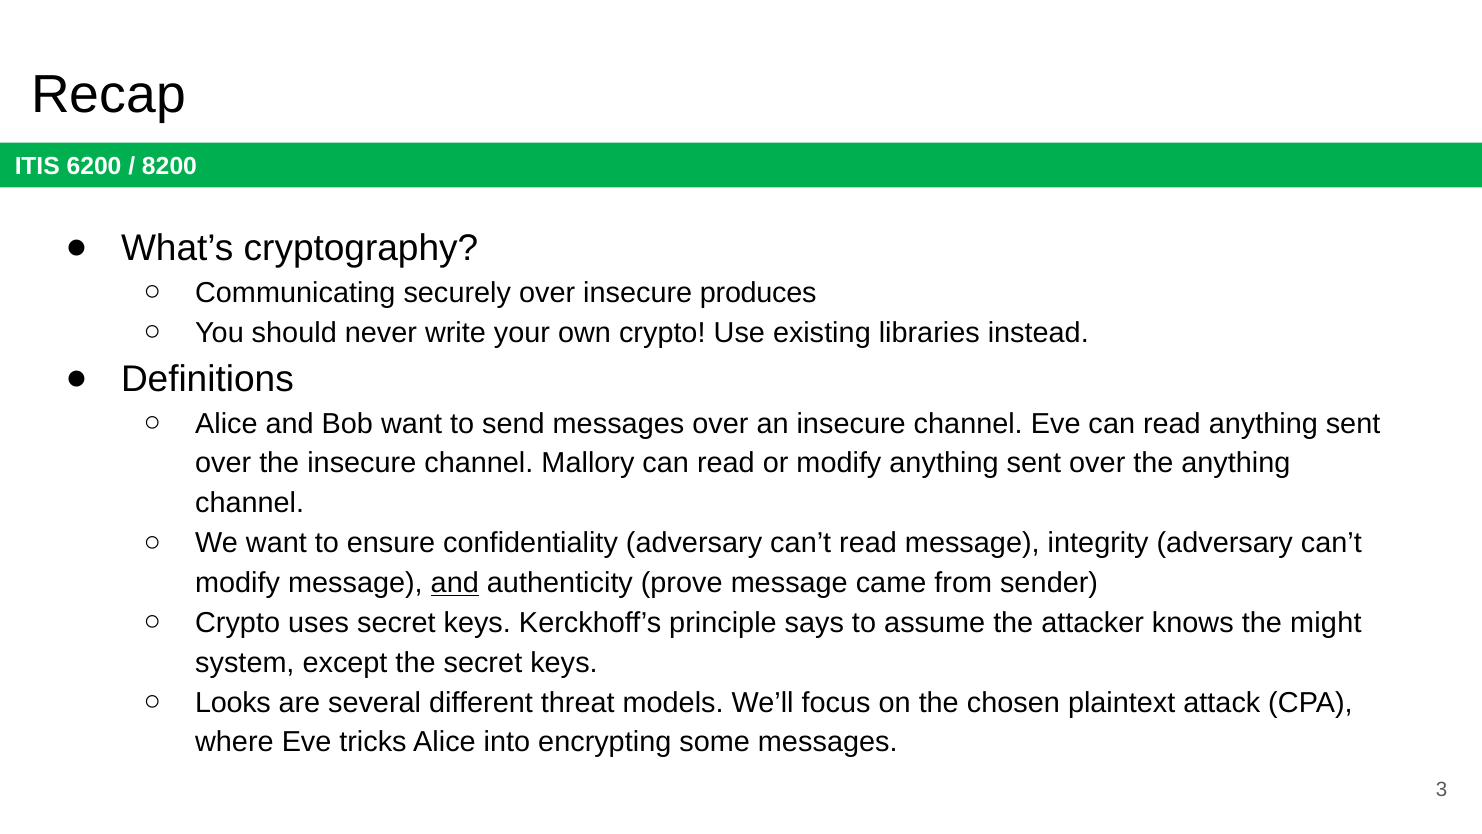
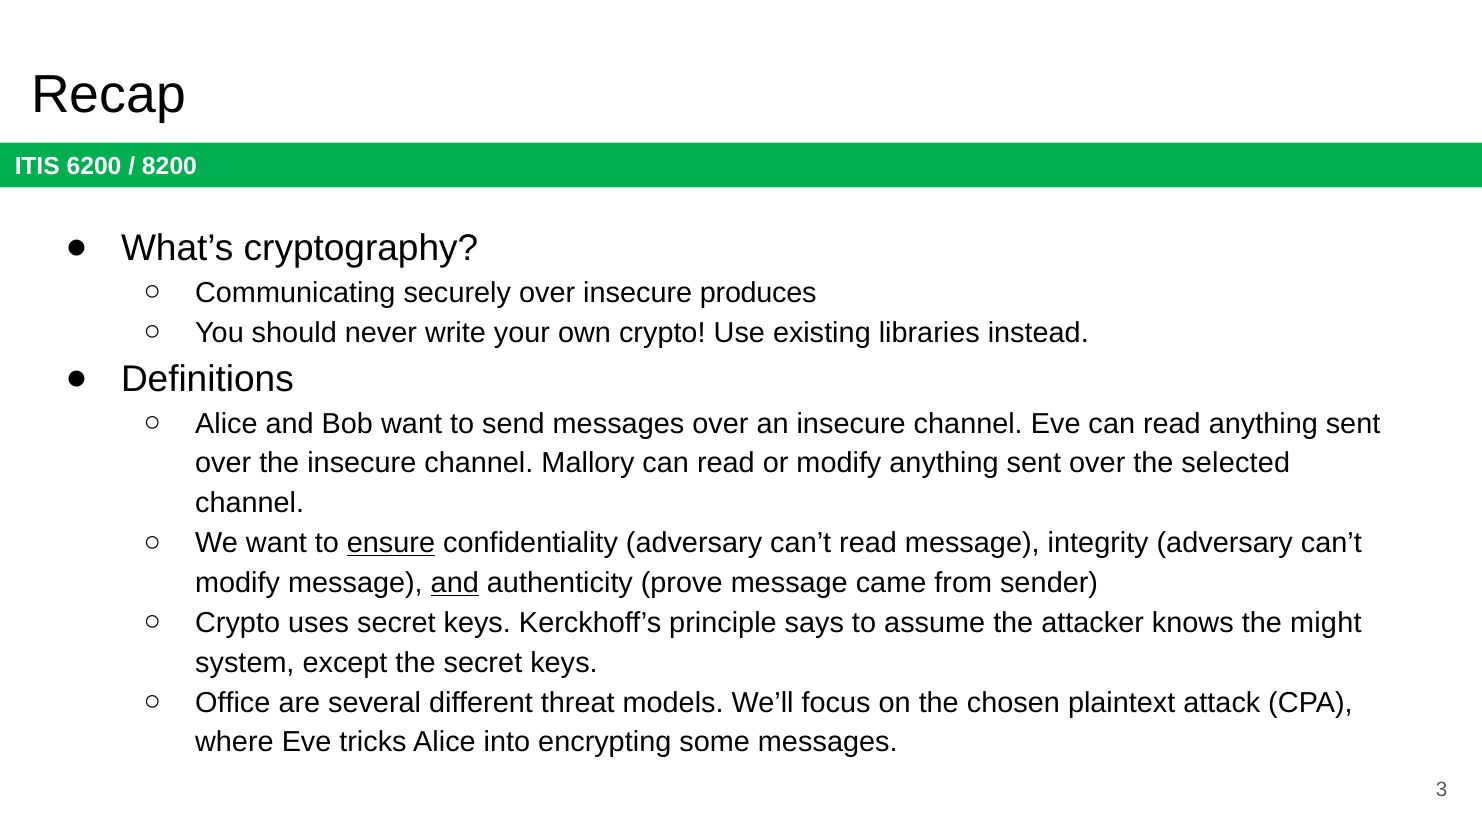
the anything: anything -> selected (1236, 463)
ensure underline: none -> present (391, 543)
Looks: Looks -> Office (233, 702)
